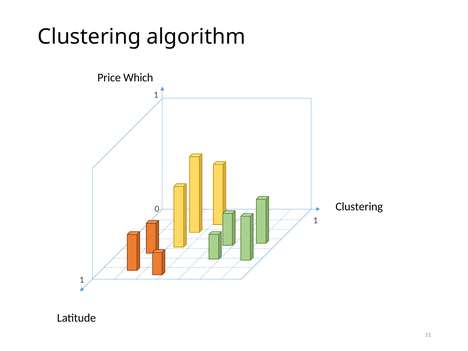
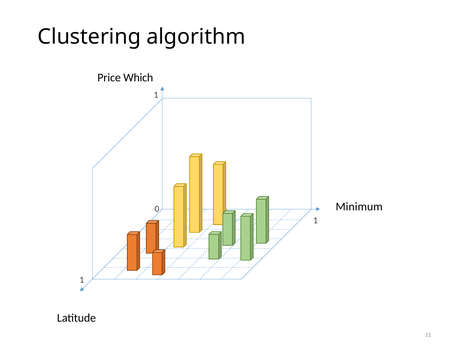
Clustering: Clustering -> Minimum (359, 207)
